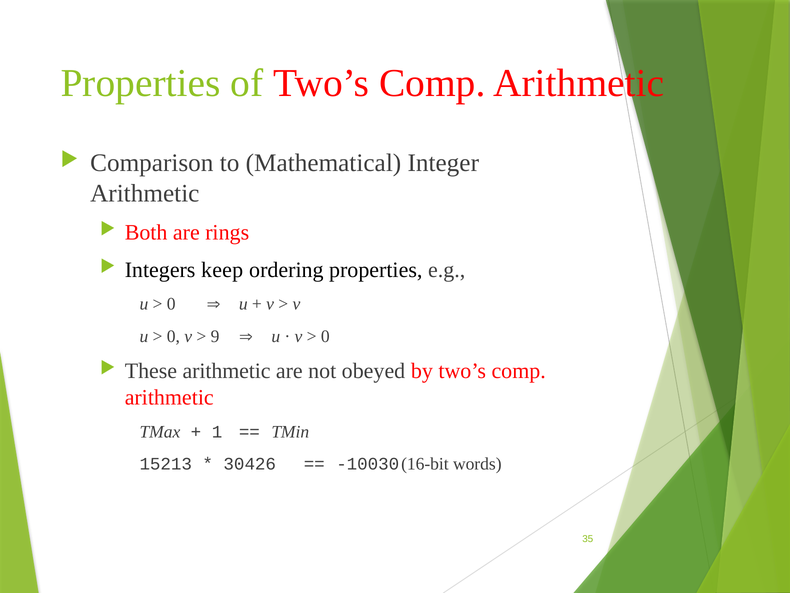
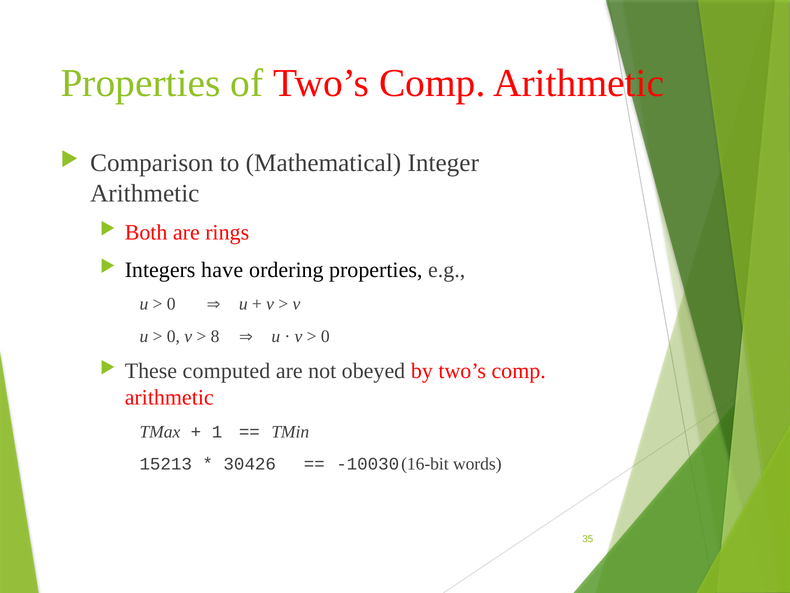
keep: keep -> have (222, 270)
9: 9 -> 8 (215, 336)
These arithmetic: arithmetic -> computed (226, 371)
